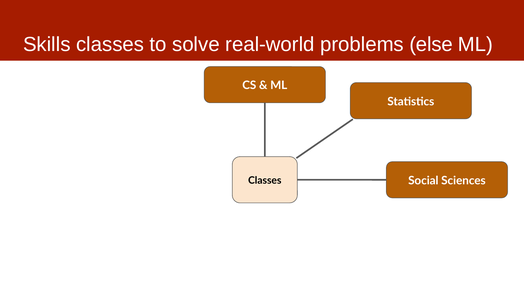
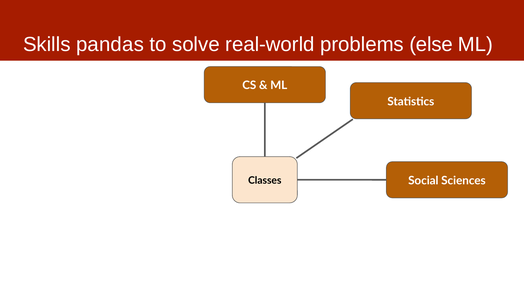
Skills classes: classes -> pandas (110, 44)
